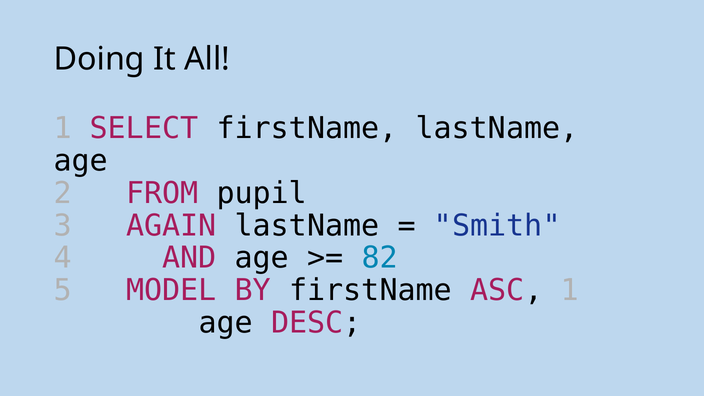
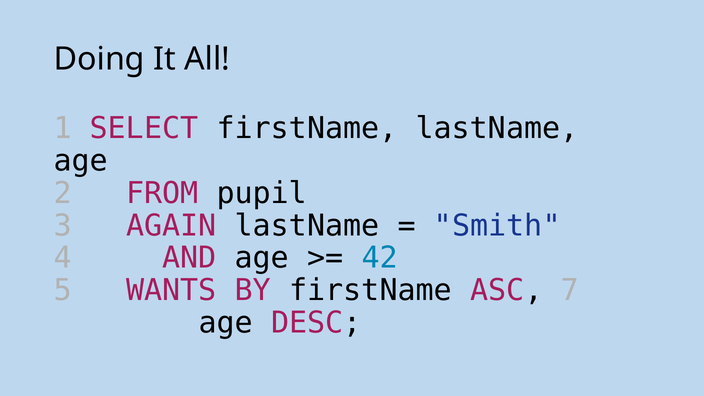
82: 82 -> 42 (380, 258)
MODEL: MODEL -> WANTS (171, 291)
ASC 1: 1 -> 7 (570, 291)
